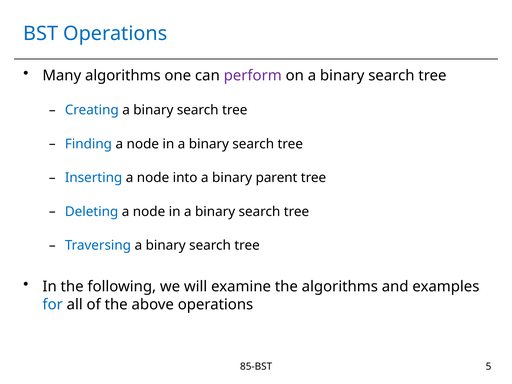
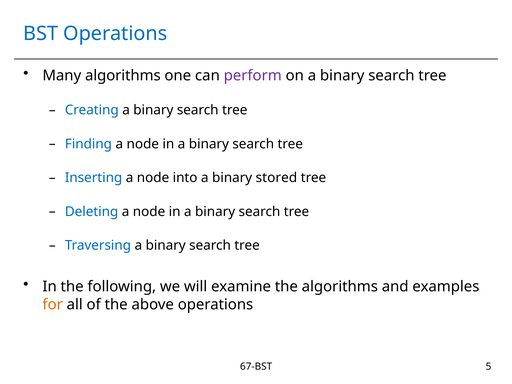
parent: parent -> stored (276, 178)
for colour: blue -> orange (53, 304)
85-BST: 85-BST -> 67-BST (256, 367)
